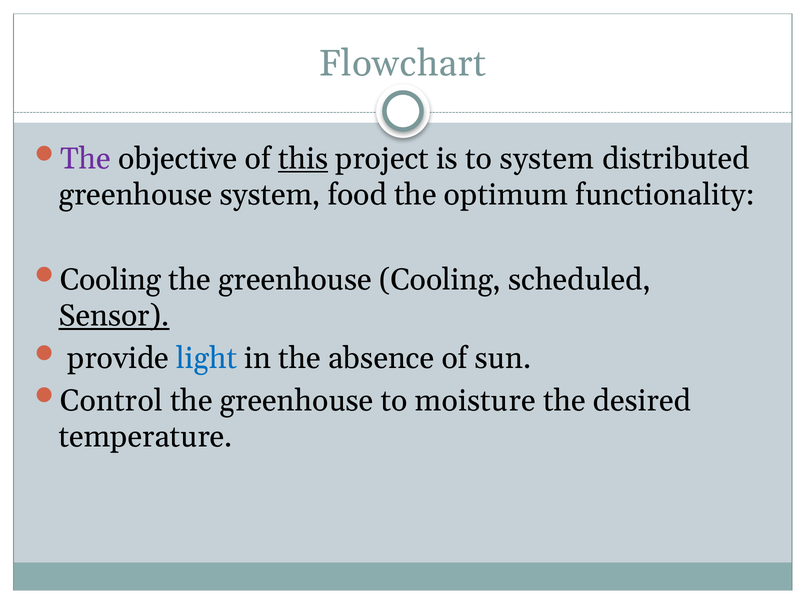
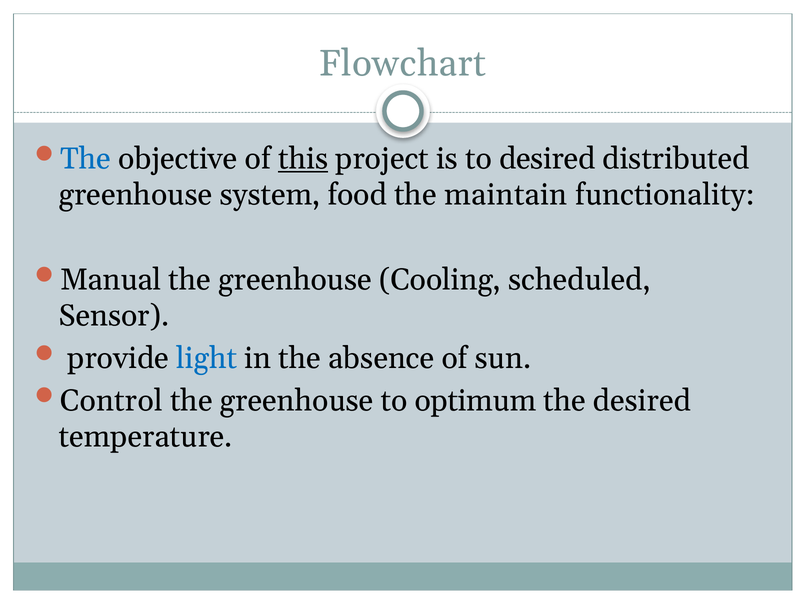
The colour: purple -> blue (86, 159)
to system: system -> desired (547, 159)
optimum: optimum -> maintain (506, 195)
Cooling: Cooling -> Manual (111, 280)
Sensor underline: present -> none (114, 316)
moisture: moisture -> optimum (476, 401)
